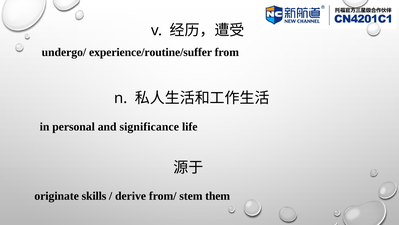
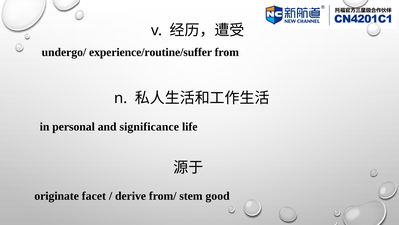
skills: skills -> facet (94, 196)
them: them -> good (218, 196)
